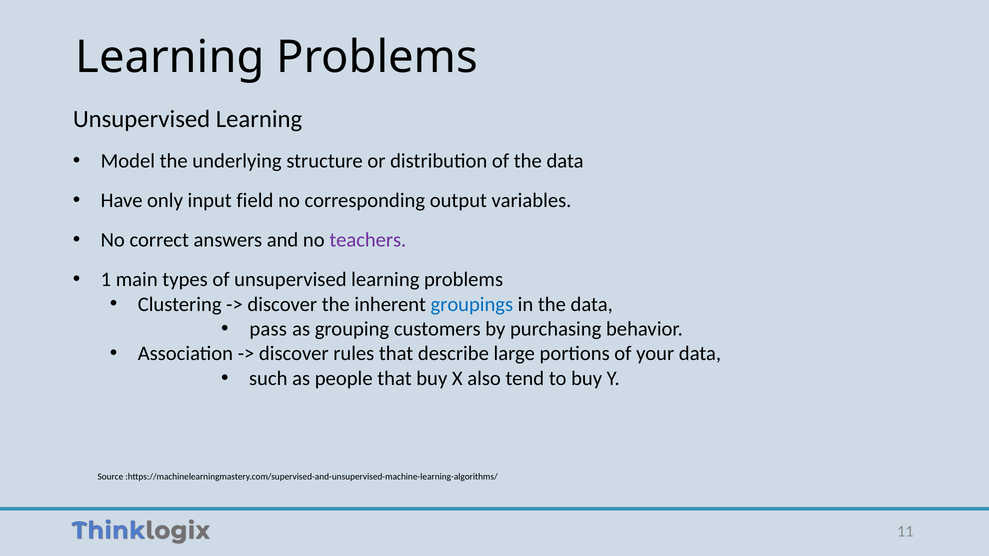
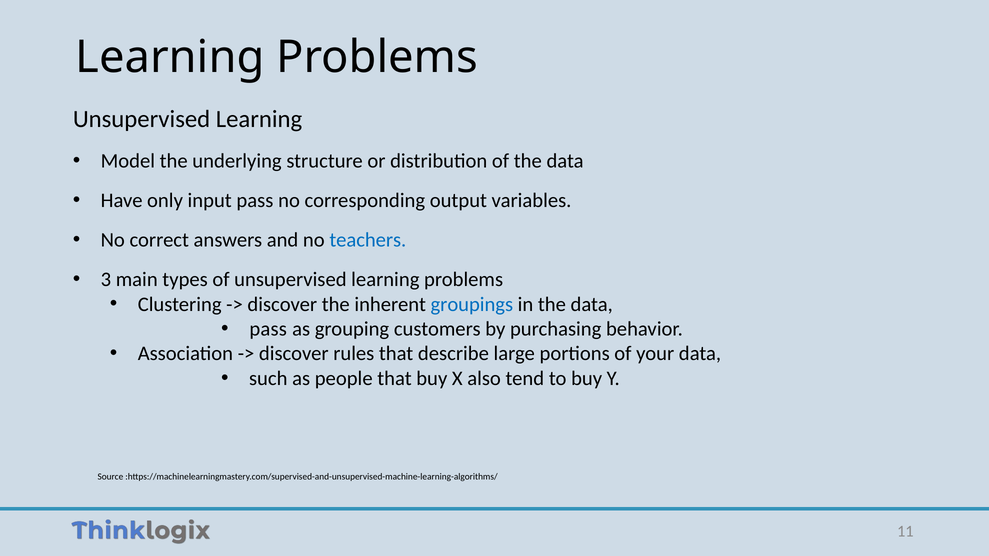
input field: field -> pass (255, 201)
teachers colour: purple -> blue (368, 240)
1: 1 -> 3 (106, 280)
